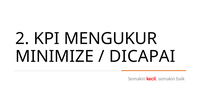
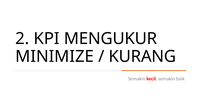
DICAPAI: DICAPAI -> KURANG (142, 57)
